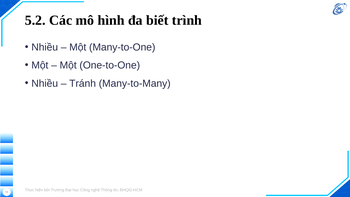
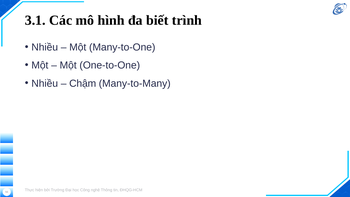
5.2: 5.2 -> 3.1 (35, 20)
Tránh: Tránh -> Chậm (83, 83)
